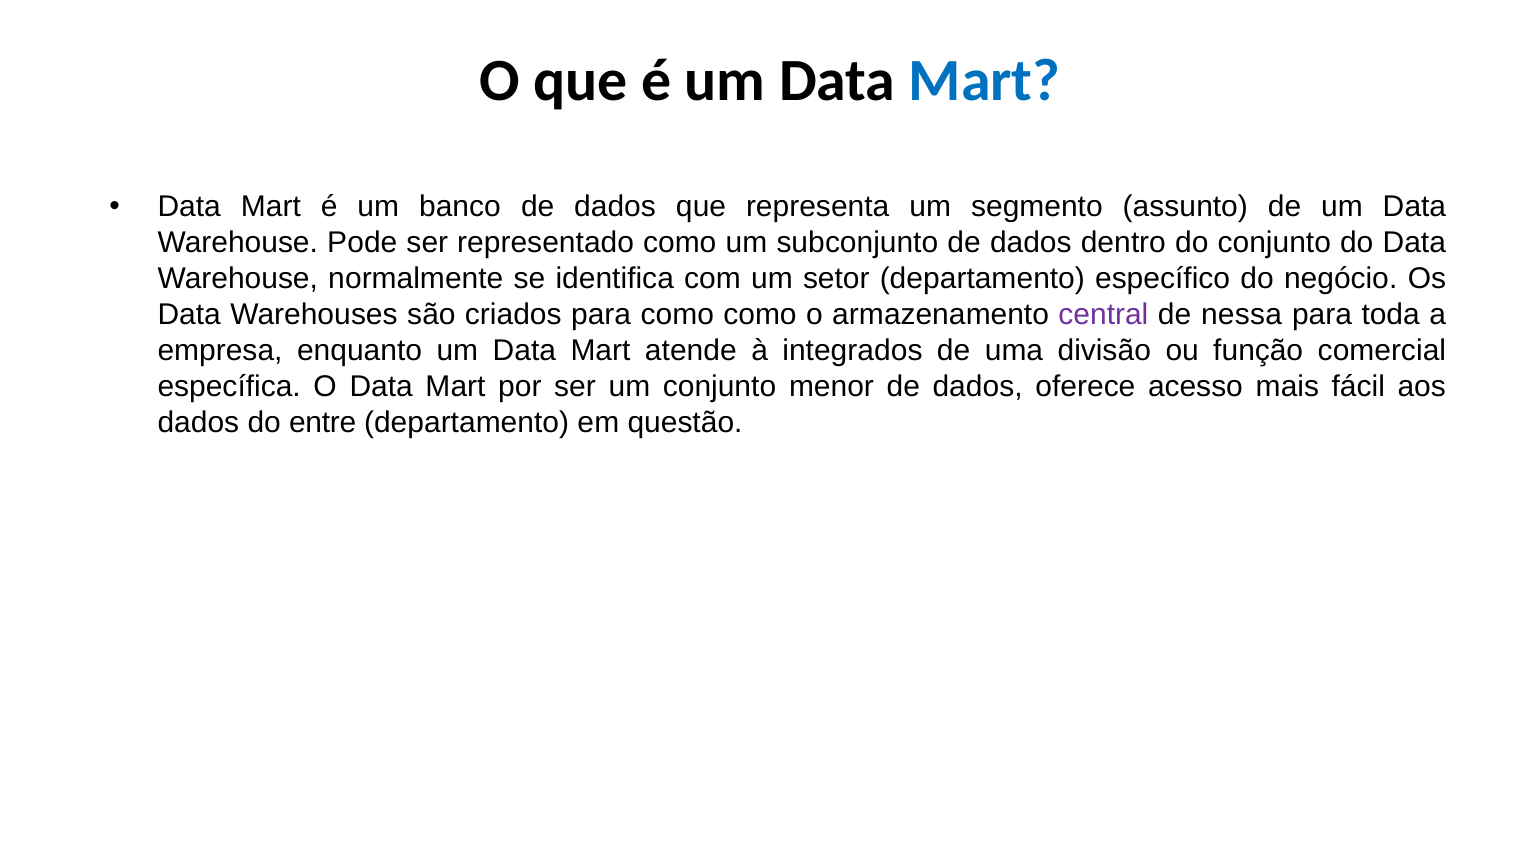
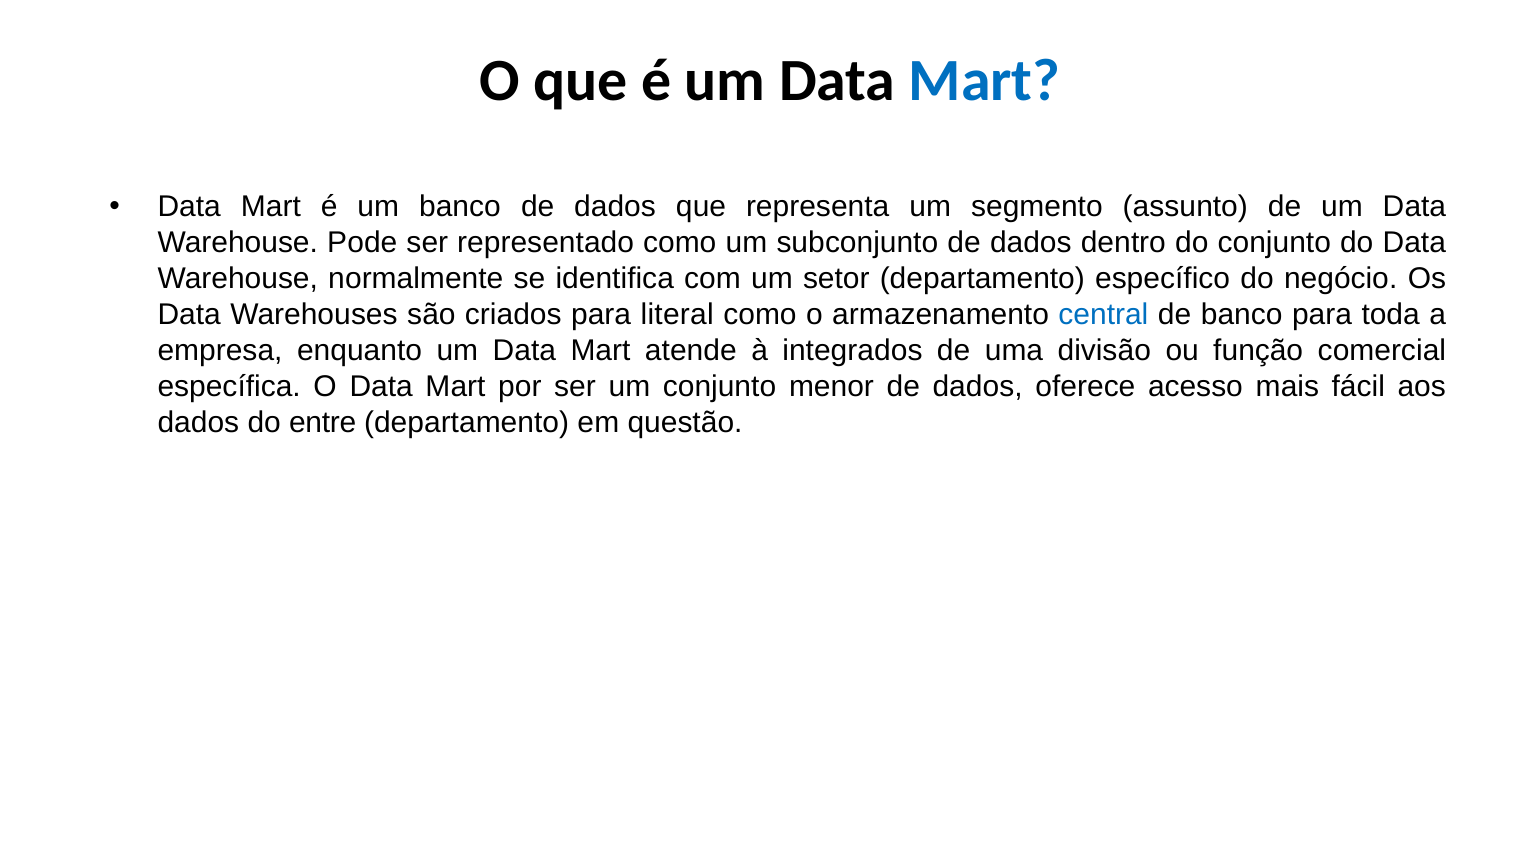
para como: como -> literal (677, 315)
central colour: purple -> blue (1103, 315)
de nessa: nessa -> banco (1242, 315)
